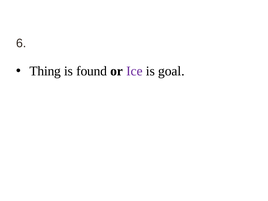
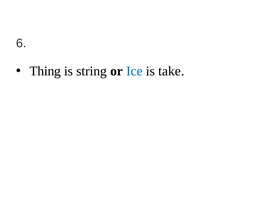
found: found -> string (92, 71)
Ice colour: purple -> blue (134, 71)
goal: goal -> take (171, 71)
